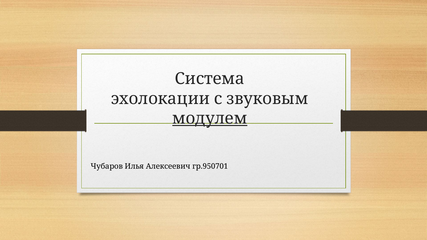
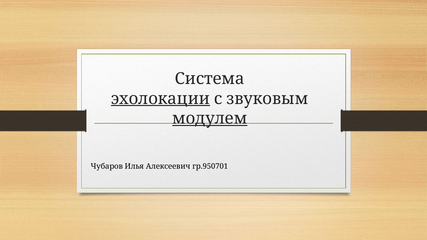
эхолокации underline: none -> present (161, 99)
